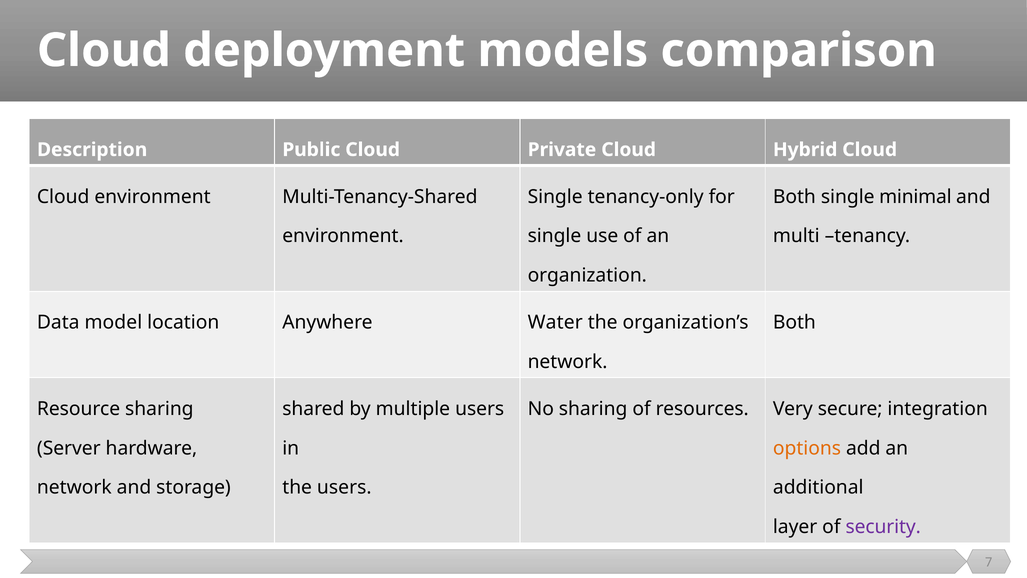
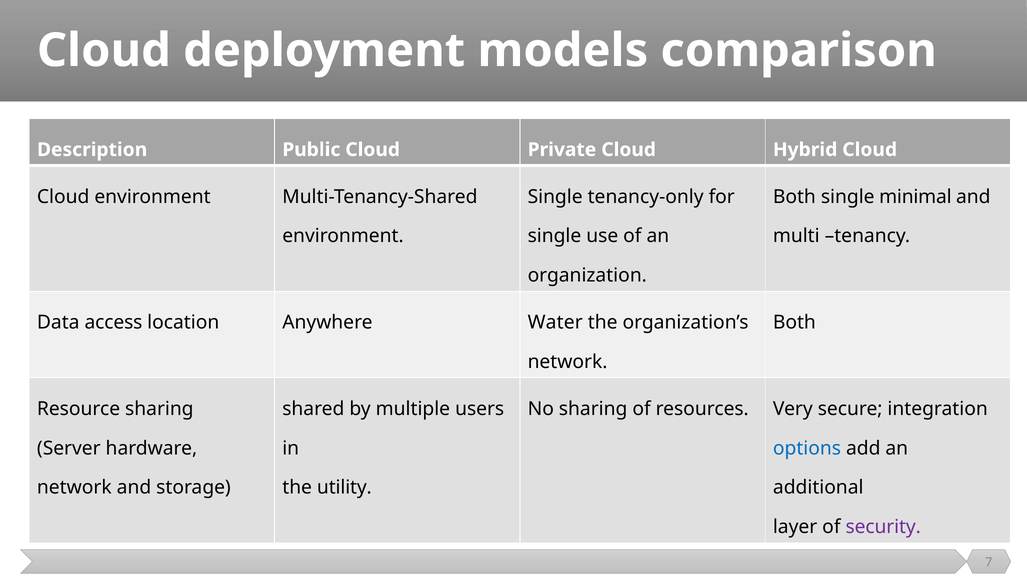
model: model -> access (113, 322)
options colour: orange -> blue (807, 448)
the users: users -> utility (344, 487)
